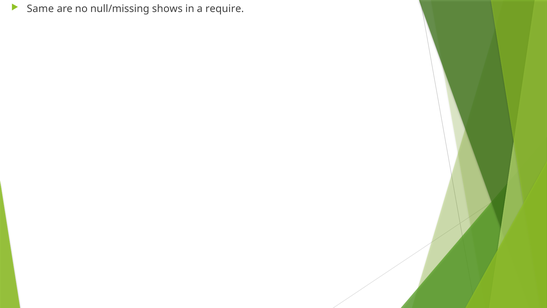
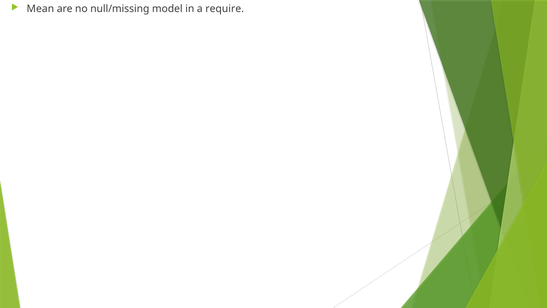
Same: Same -> Mean (40, 9)
shows: shows -> model (167, 9)
